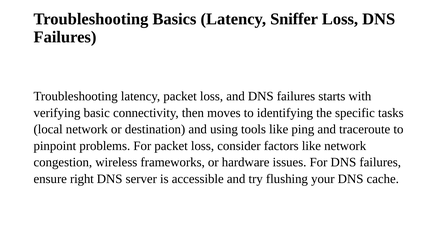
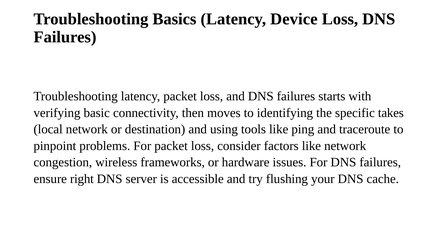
Sniffer: Sniffer -> Device (294, 19)
tasks: tasks -> takes (391, 113)
